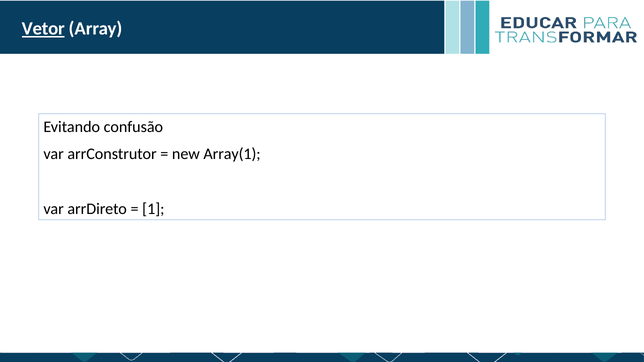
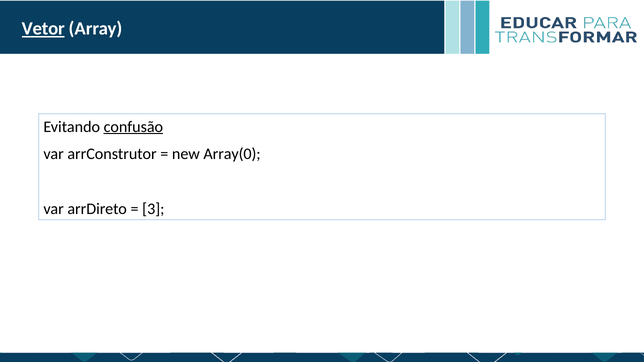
confusão underline: none -> present (133, 127)
Array(1: Array(1 -> Array(0 (232, 154)
1: 1 -> 3 (153, 209)
